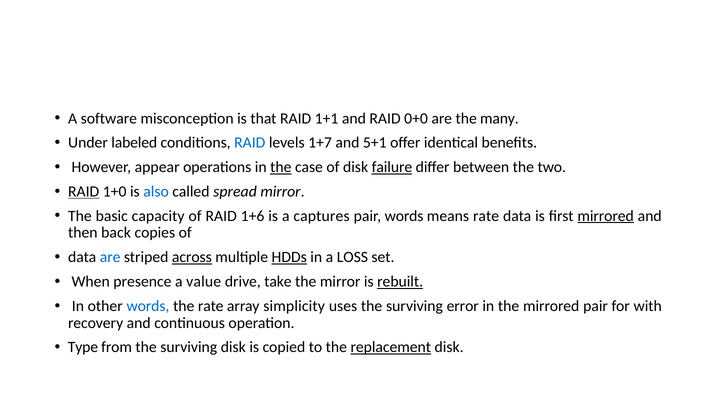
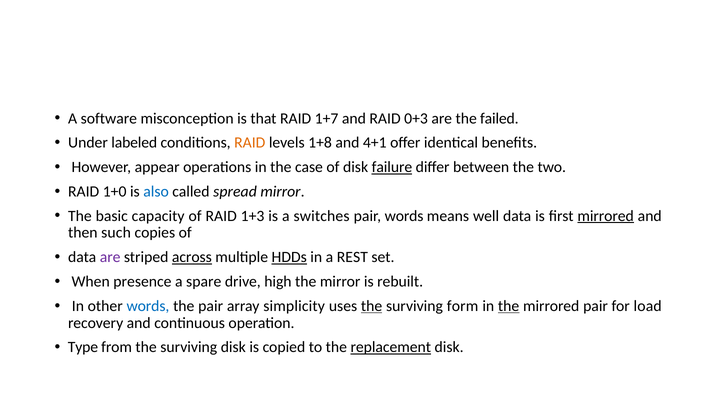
1+1: 1+1 -> 1+7 (327, 118)
0+0: 0+0 -> 0+3 (416, 118)
many: many -> failed (499, 118)
RAID colour: blue -> orange (250, 143)
1+7: 1+7 -> 1+8 (320, 143)
5+1: 5+1 -> 4+1 (375, 143)
the underline: present -> none (281, 167)
RAID underline: present -> none (84, 192)
1+6: 1+6 -> 1+3 (253, 216)
captures: captures -> switches (322, 216)
means rate: rate -> well (486, 216)
back: back -> such (116, 233)
are colour: blue -> purple (110, 257)
LOSS: LOSS -> REST (352, 257)
value: value -> spare (204, 282)
take: take -> high (278, 282)
rebuilt underline: present -> none (400, 282)
the rate: rate -> pair (211, 306)
the underline: none -> present (372, 306)
error: error -> form (463, 306)
the underline: none -> present (509, 306)
with: with -> load (648, 306)
